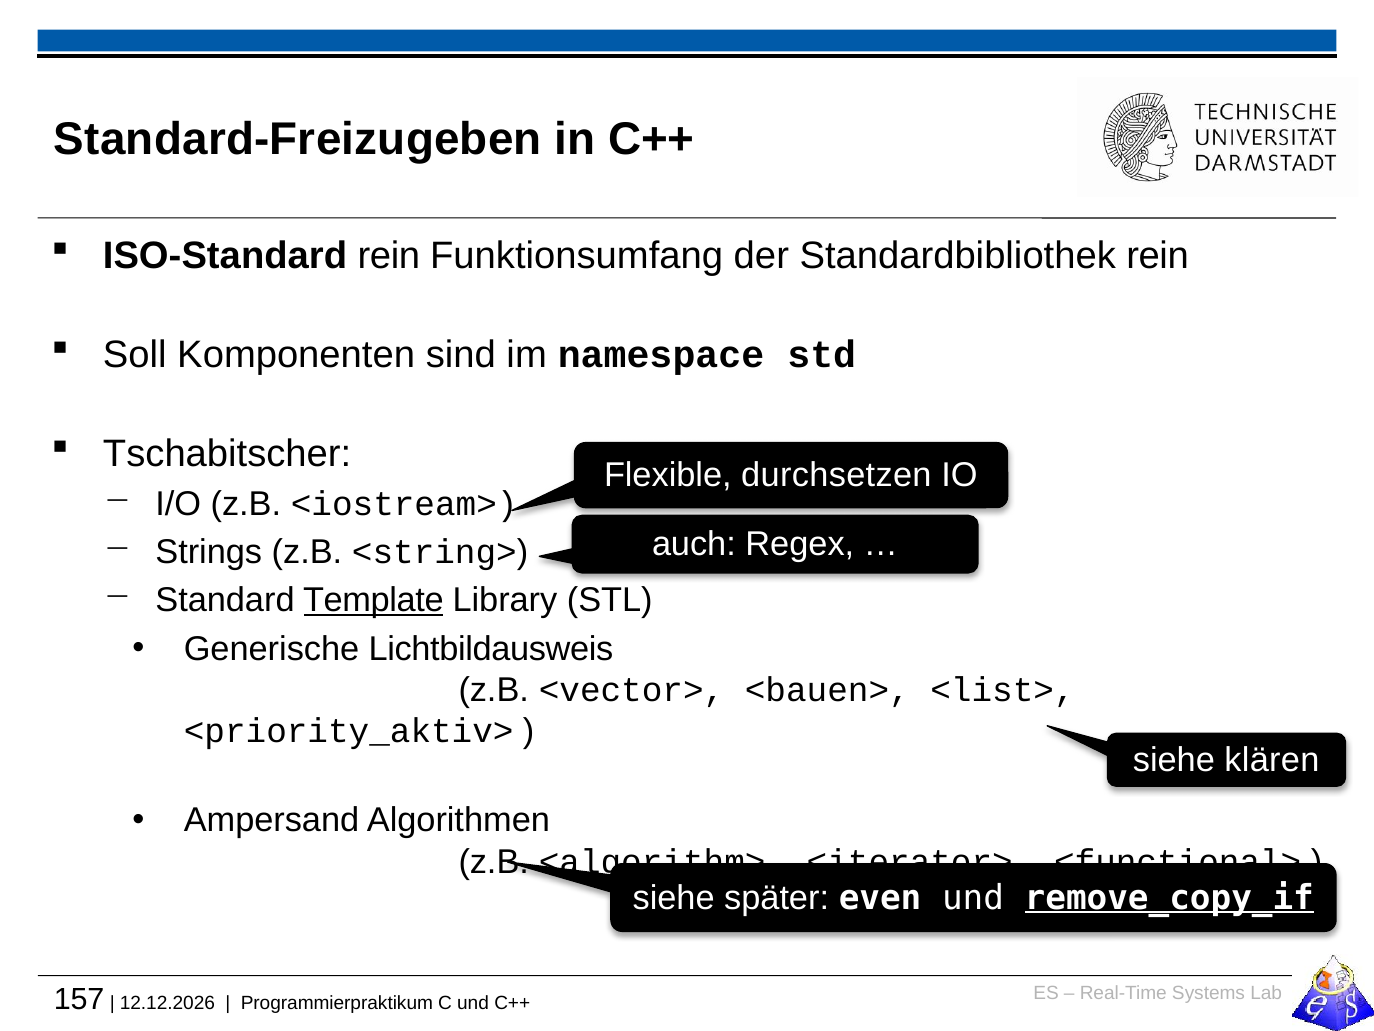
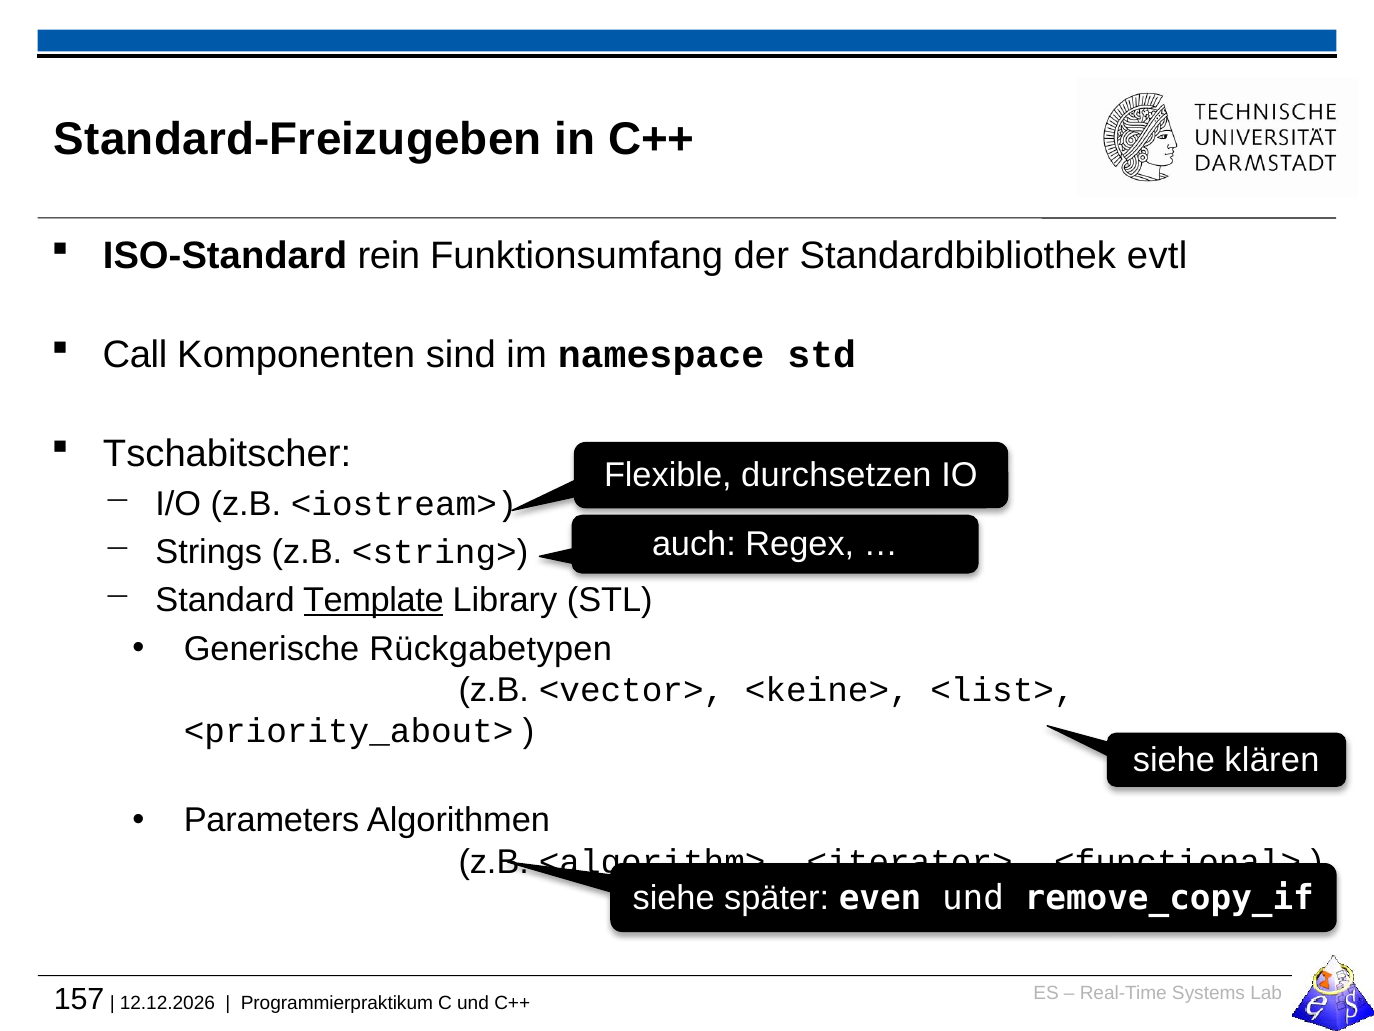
Standardbibliothek rein: rein -> evtl (1157, 255)
Soll: Soll -> Call (135, 355)
Lichtbildausweis: Lichtbildausweis -> Rückgabetypen (491, 648)
<bauen>: <bauen> -> <keine> (827, 690)
<priority_aktiv>: <priority_aktiv> -> <priority_about> (349, 731)
Ampersand: Ampersand -> Parameters (272, 820)
remove_copy_if underline: present -> none (1169, 897)
